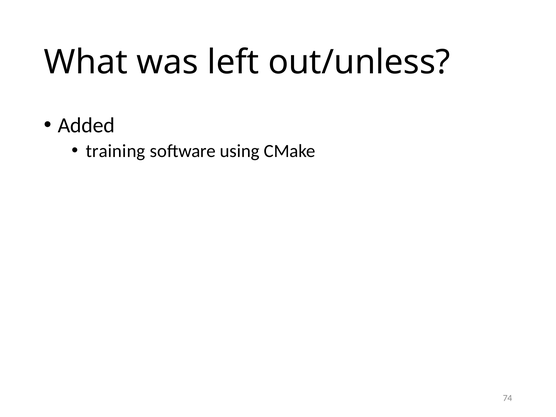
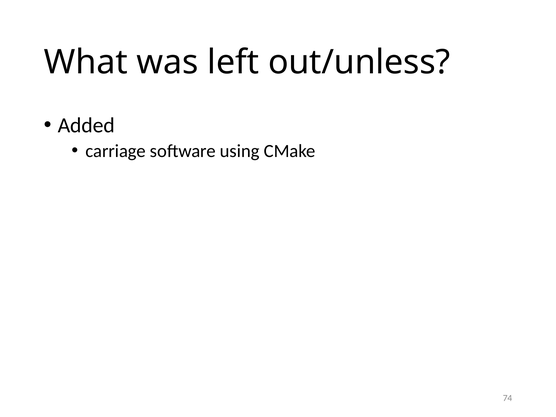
training: training -> carriage (116, 151)
